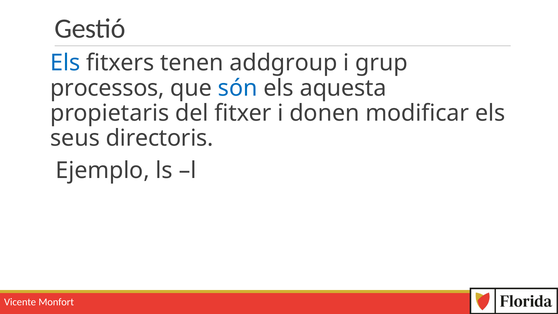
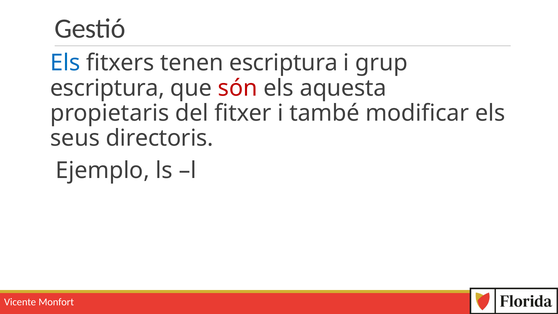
tenen addgroup: addgroup -> escriptura (284, 63)
processos: processos -> escriptura (107, 88)
són colour: blue -> red (238, 88)
donen: donen -> també (324, 113)
